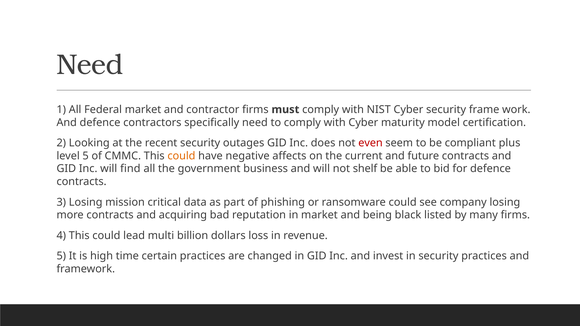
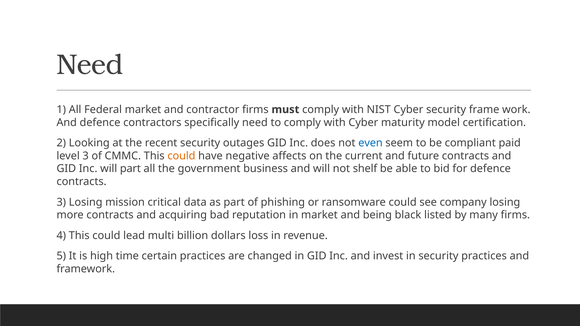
even colour: red -> blue (370, 143)
plus: plus -> paid (510, 143)
level 5: 5 -> 3 (86, 156)
will find: find -> part (130, 169)
